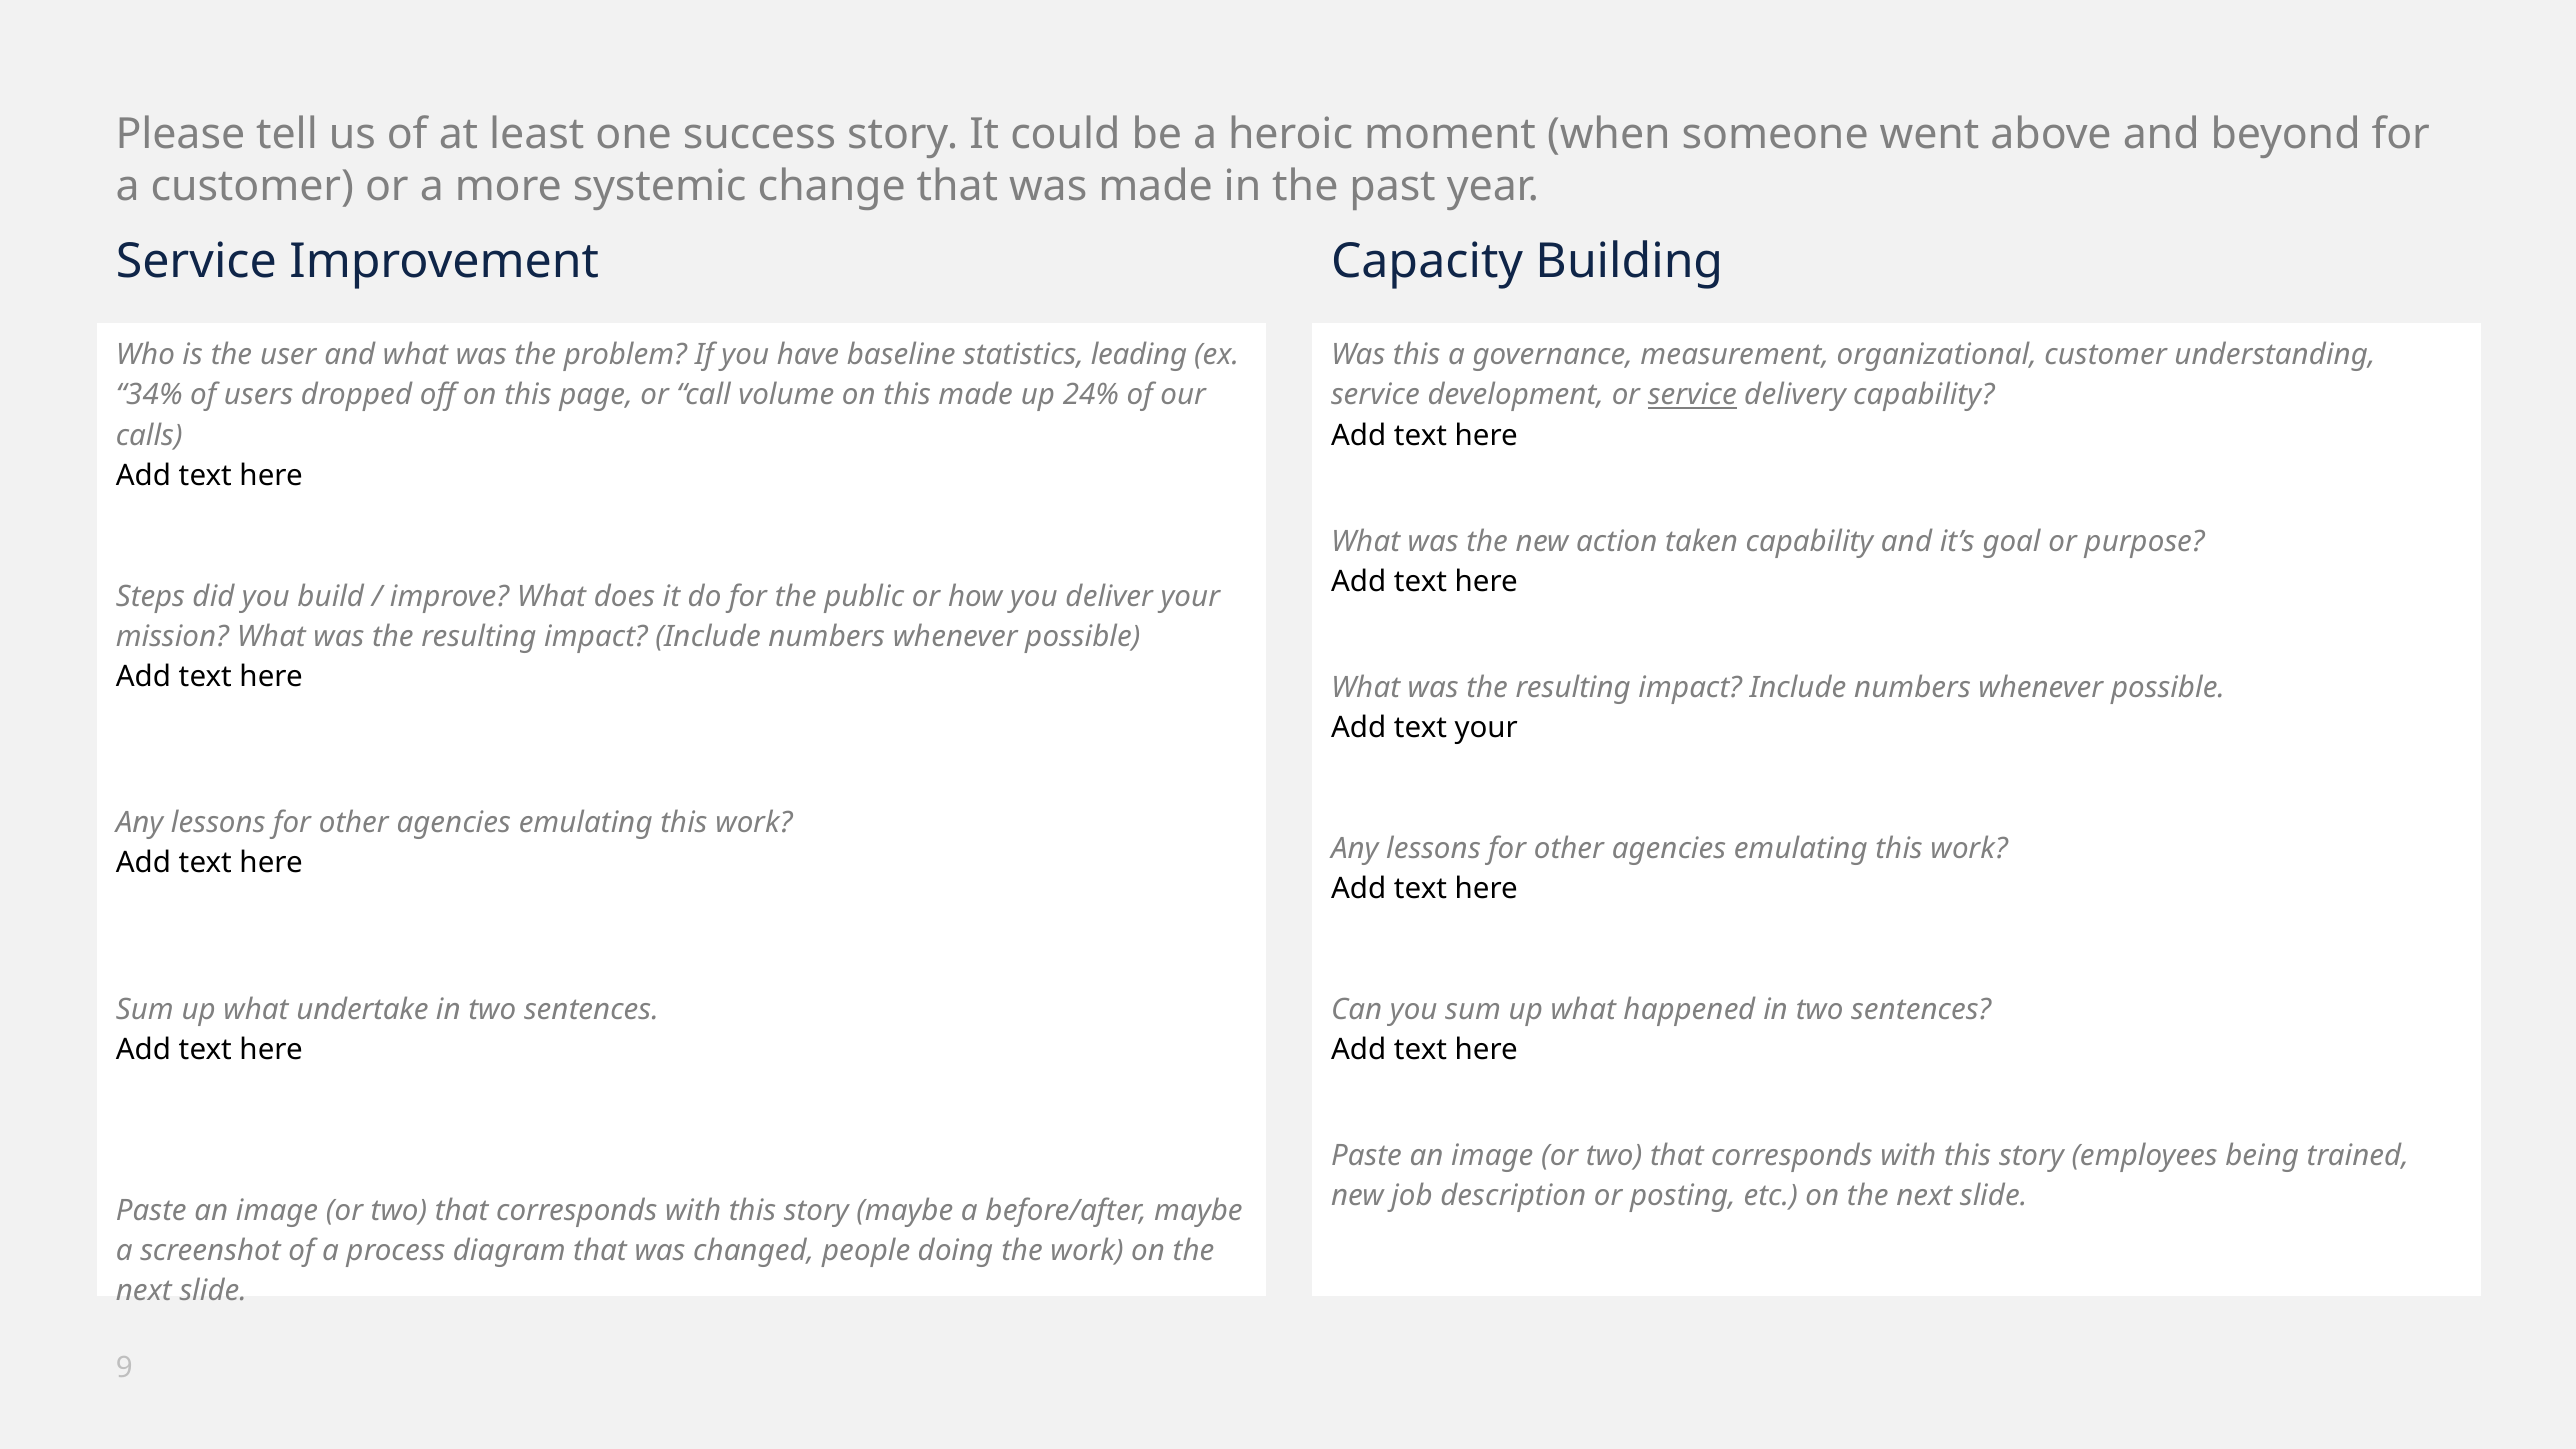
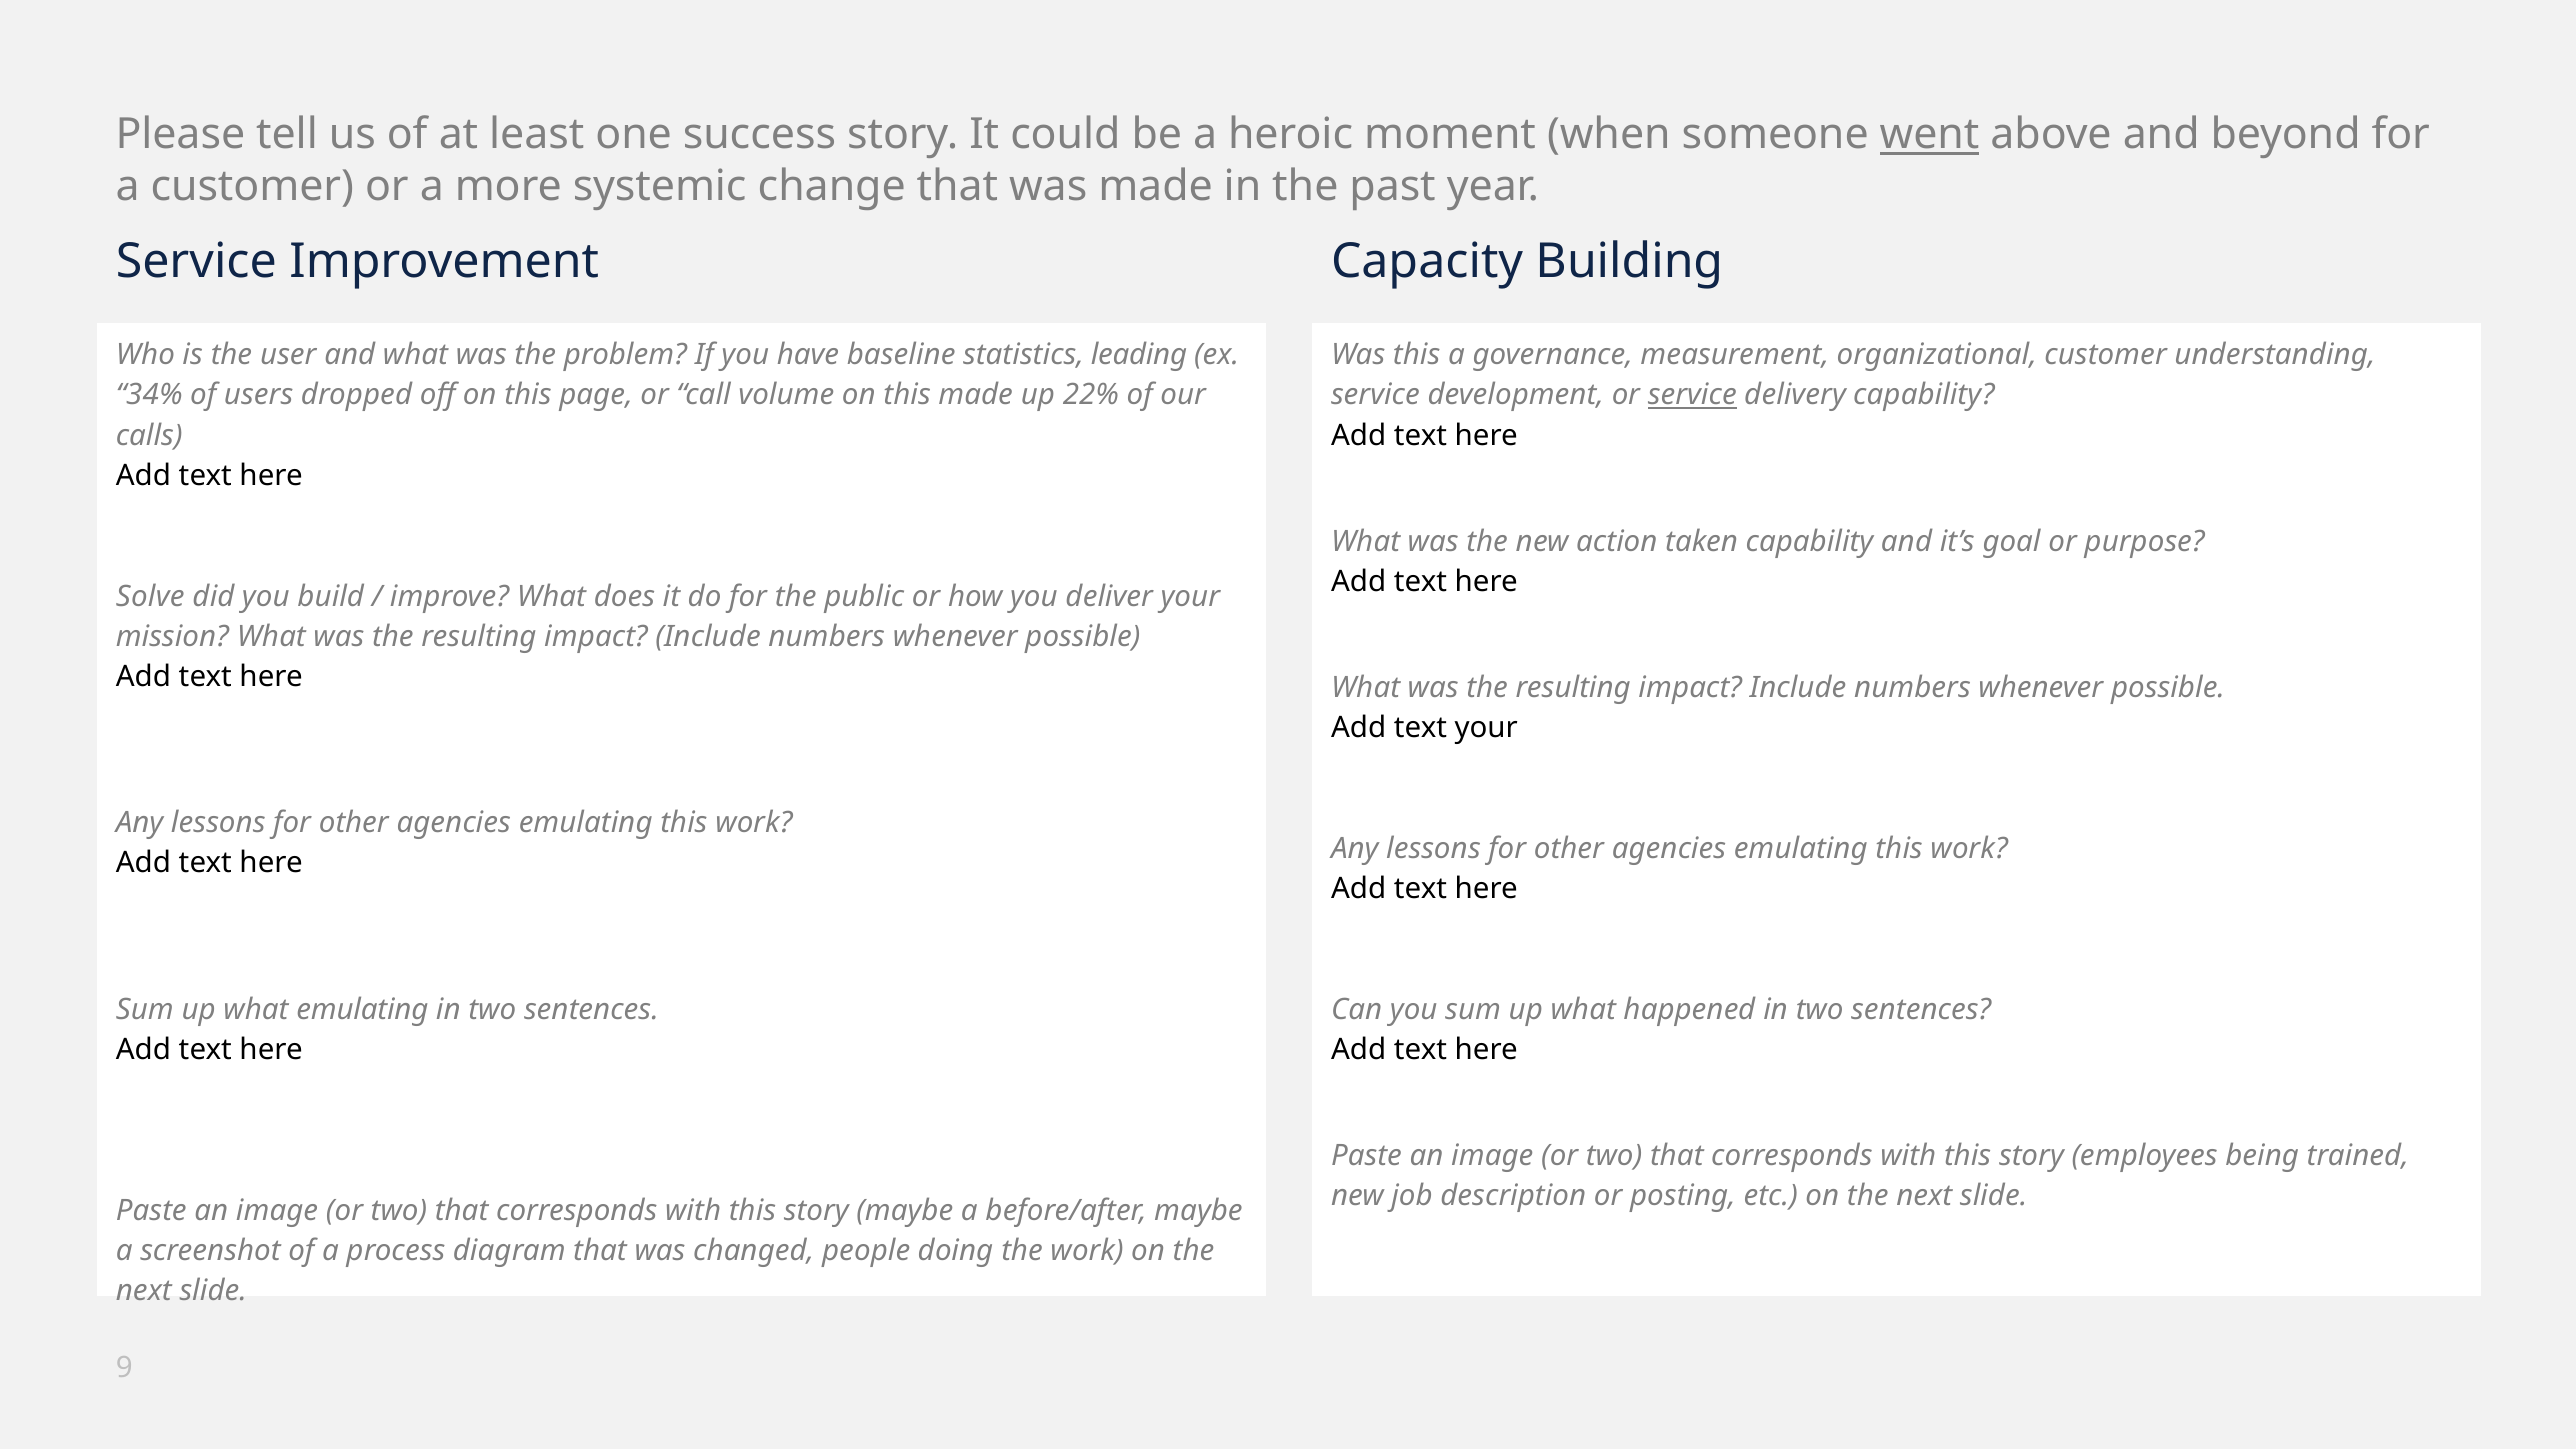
went underline: none -> present (1930, 135)
24%: 24% -> 22% (1091, 395)
Steps: Steps -> Solve (150, 596)
what undertake: undertake -> emulating (362, 1009)
